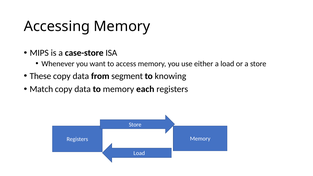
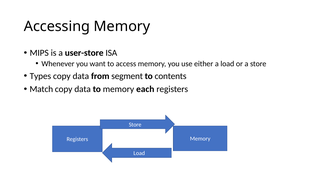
case-store: case-store -> user-store (84, 53)
These: These -> Types (40, 76)
knowing: knowing -> contents (171, 76)
